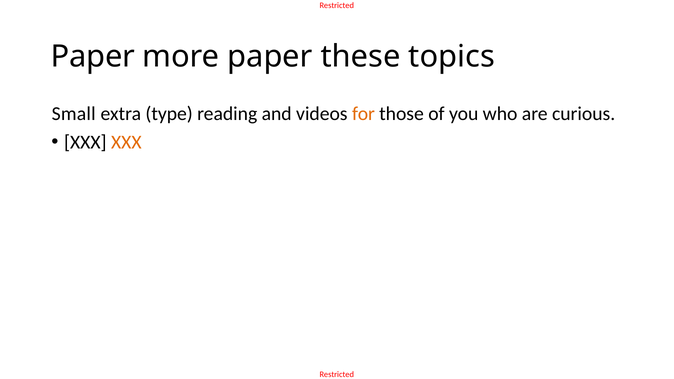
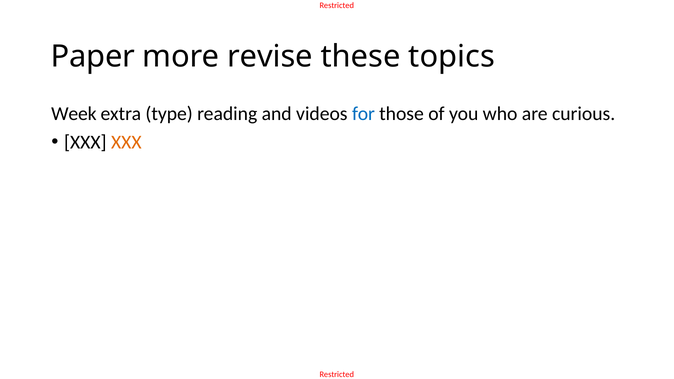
more paper: paper -> revise (270, 57)
Small: Small -> Week (74, 114)
for colour: orange -> blue (363, 114)
